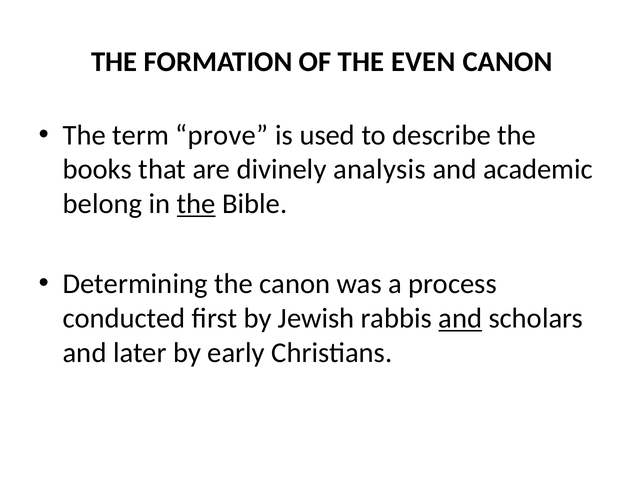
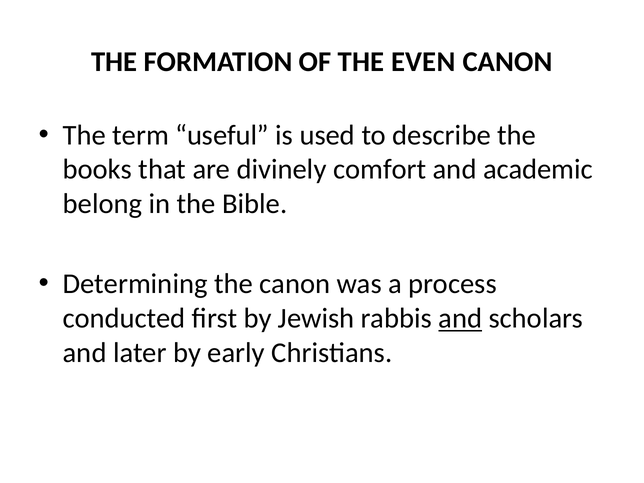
prove: prove -> useful (222, 135)
analysis: analysis -> comfort (380, 169)
the underline: present -> none (196, 204)
